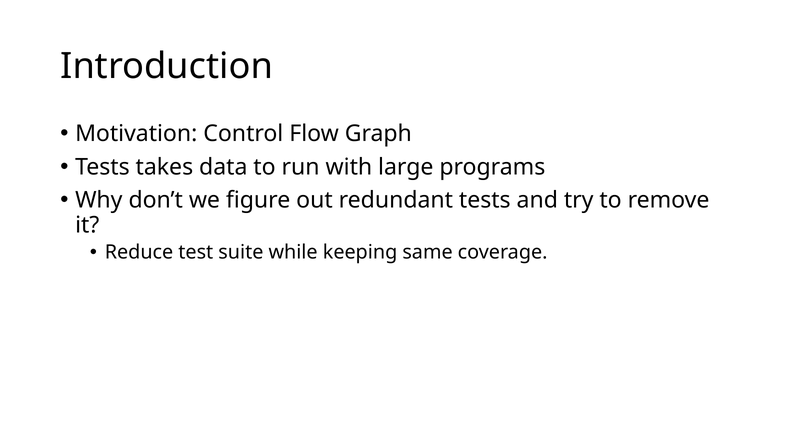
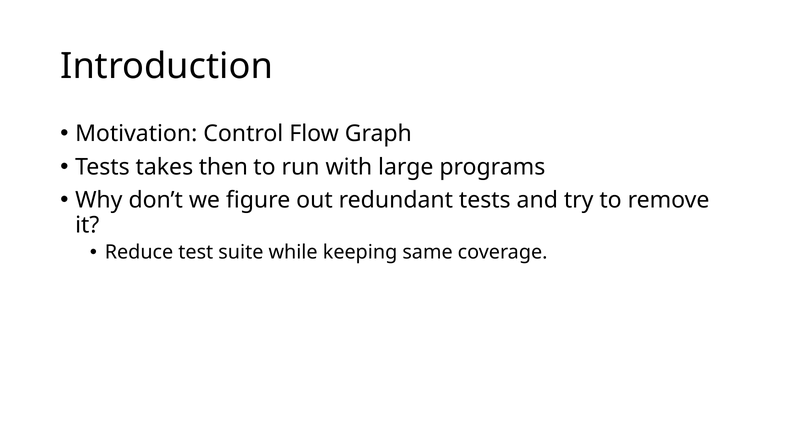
data: data -> then (223, 167)
